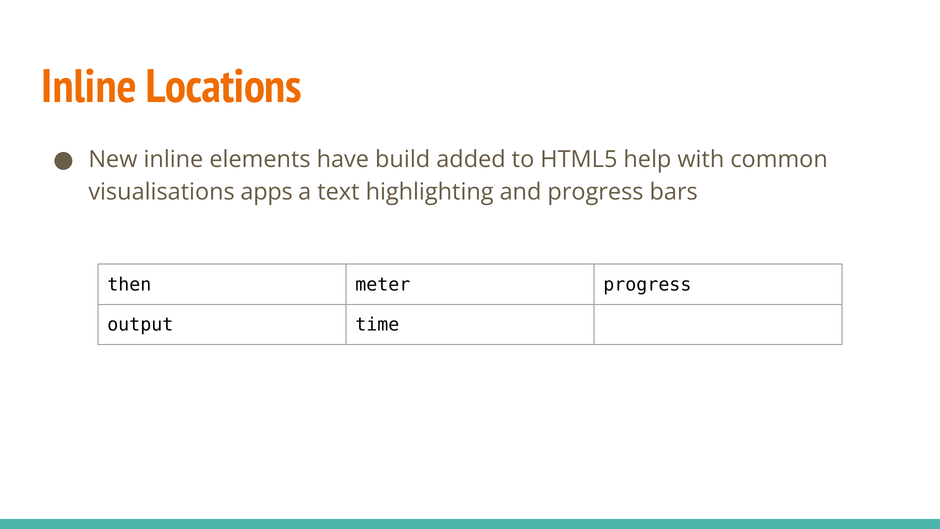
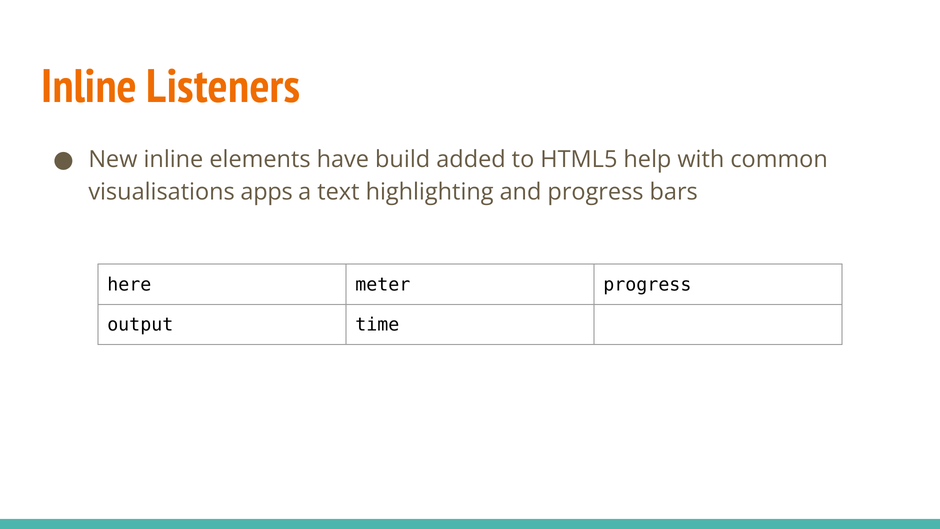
Locations: Locations -> Listeners (223, 87)
then: then -> here (129, 284)
